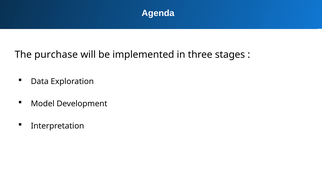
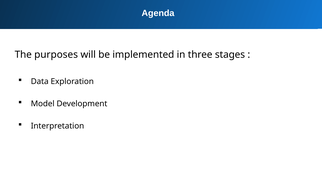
purchase: purchase -> purposes (56, 55)
